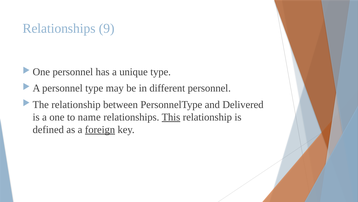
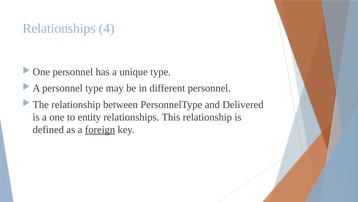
9: 9 -> 4 (107, 28)
name: name -> entity (89, 117)
This underline: present -> none (171, 117)
